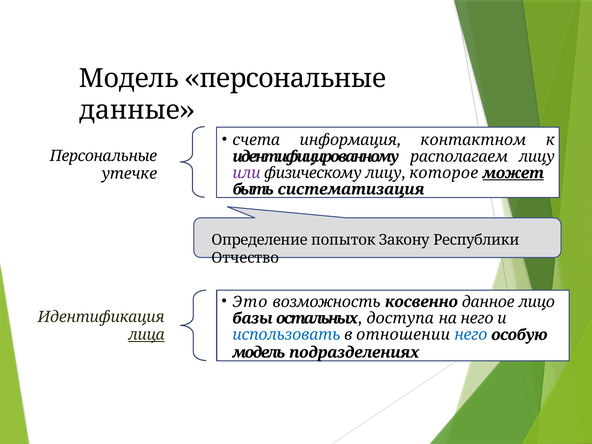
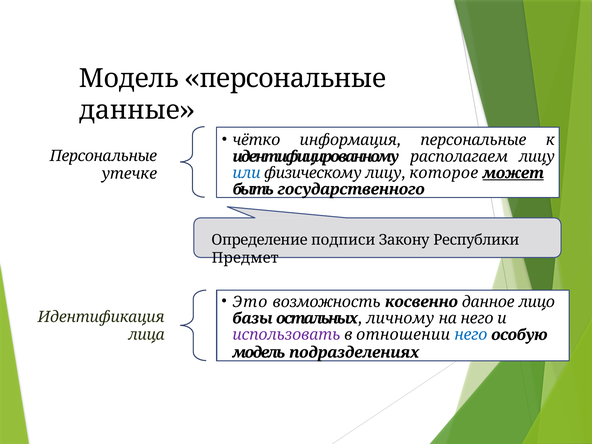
счета: счета -> чётко (256, 140)
информация контактном: контактном -> персональные (473, 140)
или colour: purple -> blue (247, 173)
систематизация: систематизация -> государственного (351, 189)
попыток: попыток -> подписи (343, 240)
Отчество: Отчество -> Предмет (245, 258)
доступа: доступа -> личному (400, 318)
лица underline: present -> none (147, 335)
использовать colour: blue -> purple (286, 335)
